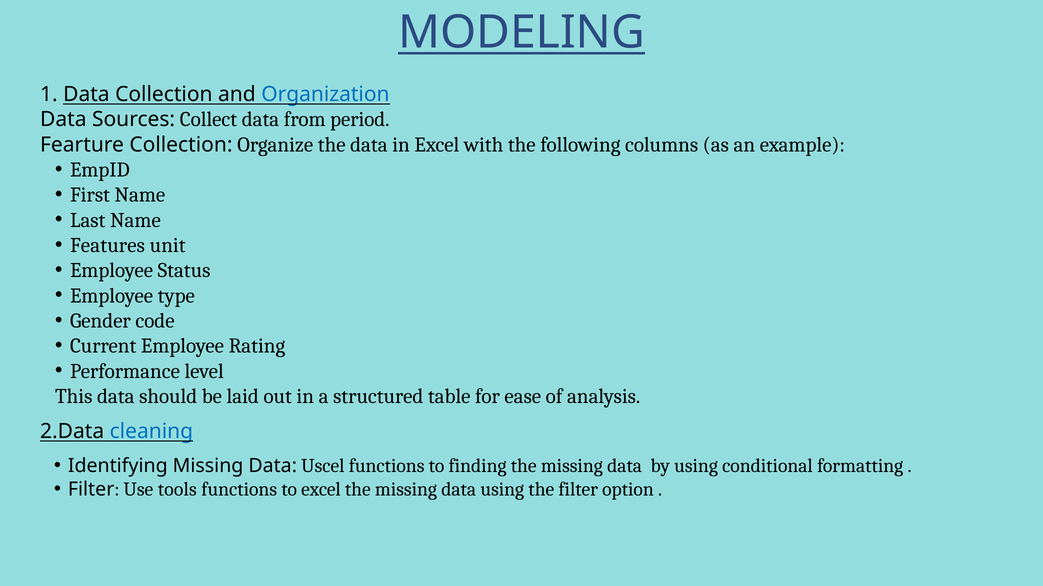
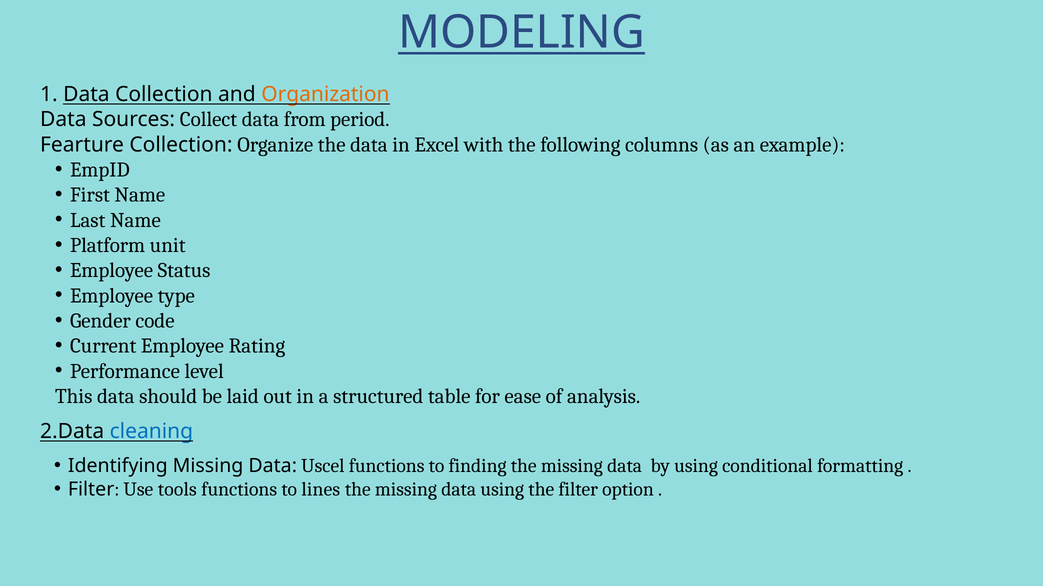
Organization colour: blue -> orange (325, 94)
Features: Features -> Platform (108, 246)
to excel: excel -> lines (321, 490)
